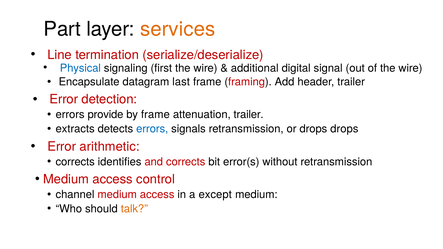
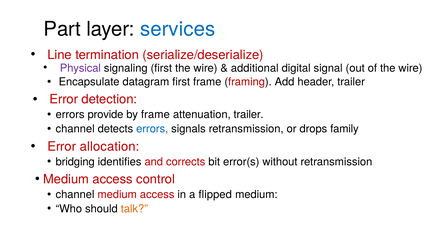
services colour: orange -> blue (178, 29)
Physical colour: blue -> purple (80, 68)
datagram last: last -> first (181, 82)
extracts: extracts -> channel (75, 129)
drops drops: drops -> family (344, 129)
arithmetic: arithmetic -> allocation (110, 147)
corrects: corrects -> bridging (75, 162)
except: except -> flipped (215, 195)
